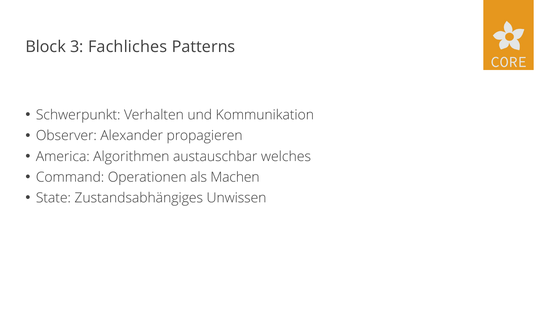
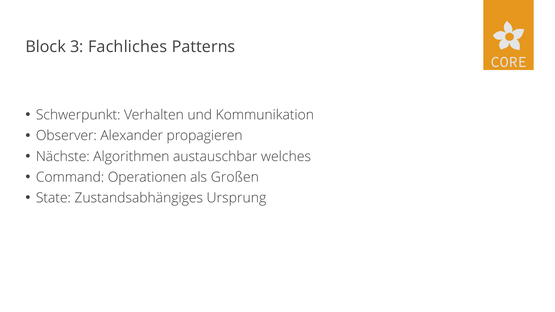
America: America -> Nächste (63, 157)
Machen: Machen -> Großen (235, 177)
Unwissen: Unwissen -> Ursprung (236, 198)
